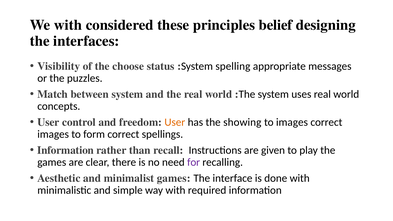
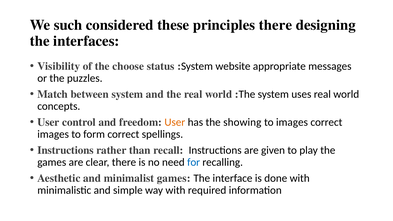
We with: with -> such (68, 25)
principles belief: belief -> there (275, 25)
spelling: spelling -> website (233, 66)
Information: Information -> Instructions (65, 150)
for colour: purple -> blue (194, 162)
